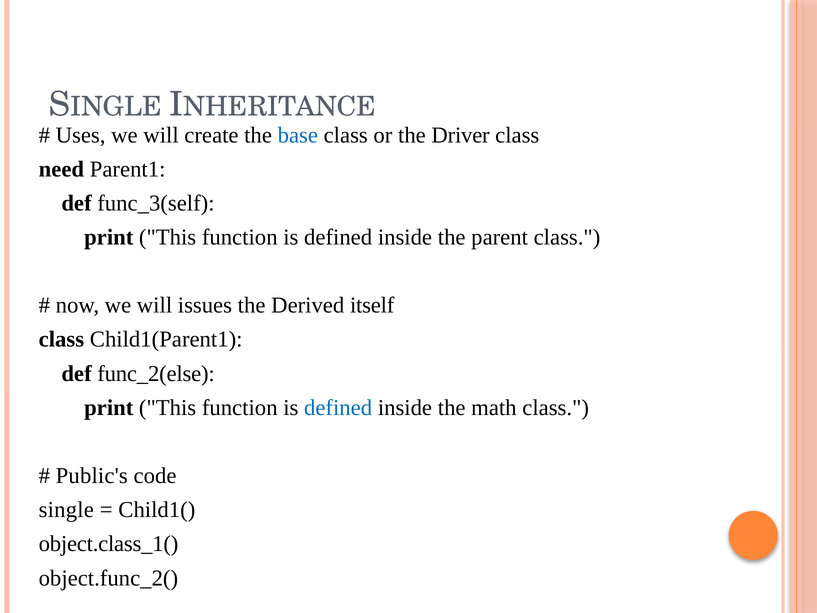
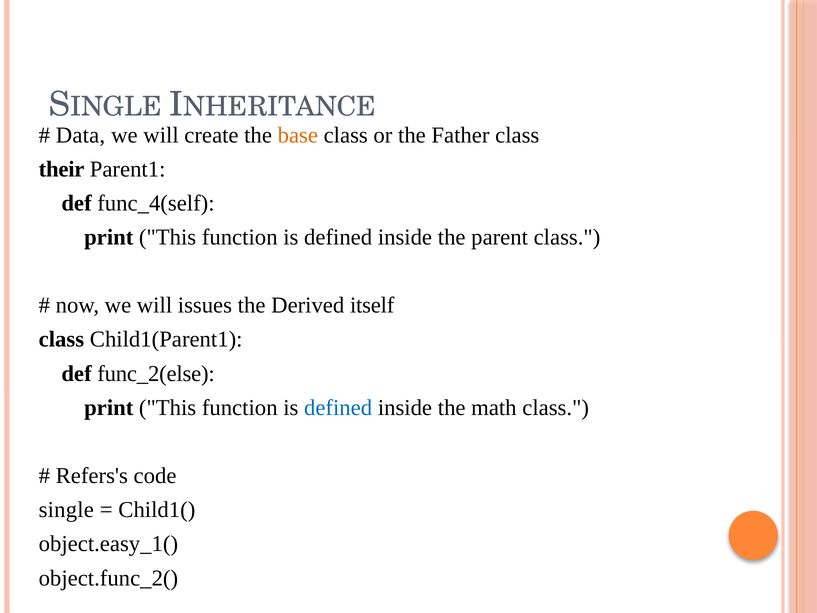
Uses: Uses -> Data (80, 135)
base colour: blue -> orange (298, 135)
Driver: Driver -> Father (460, 135)
need: need -> their (62, 169)
func_3(self: func_3(self -> func_4(self (156, 203)
Public's: Public's -> Refers's (92, 476)
object.class_1(: object.class_1( -> object.easy_1( (108, 544)
